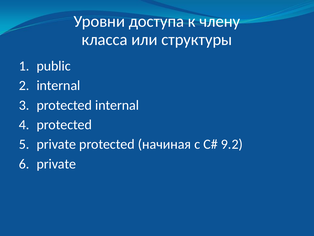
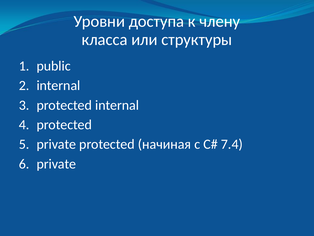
9.2: 9.2 -> 7.4 (232, 144)
